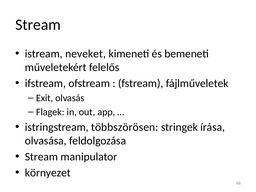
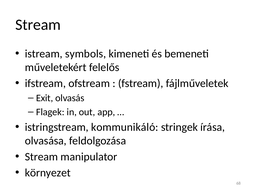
neveket: neveket -> symbols (86, 54)
többszörösen: többszörösen -> kommunikáló (125, 127)
